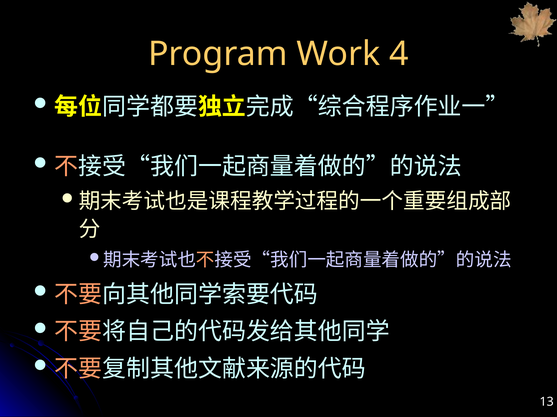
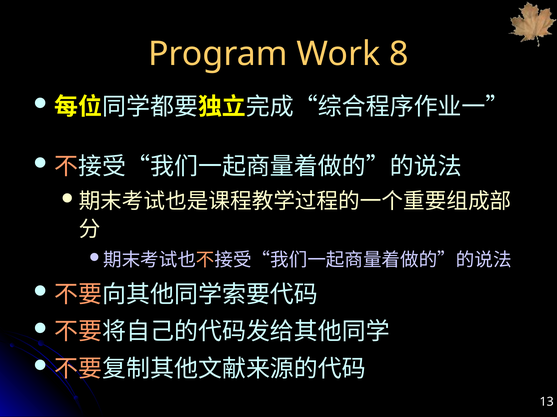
4: 4 -> 8 (399, 54)
